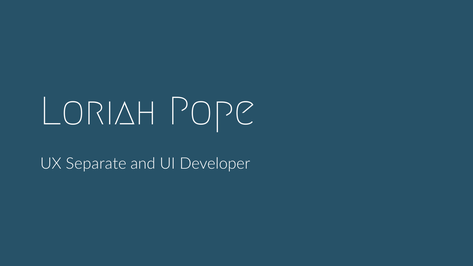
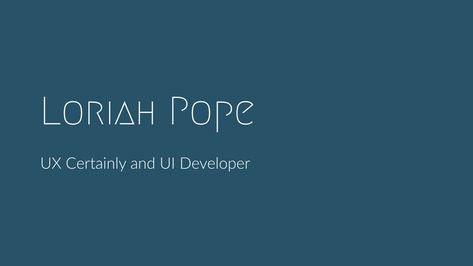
Separate: Separate -> Certainly (96, 164)
